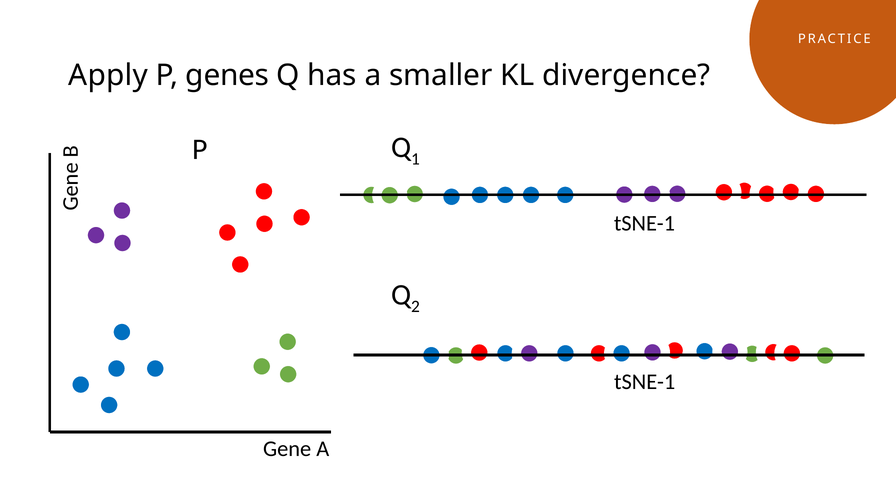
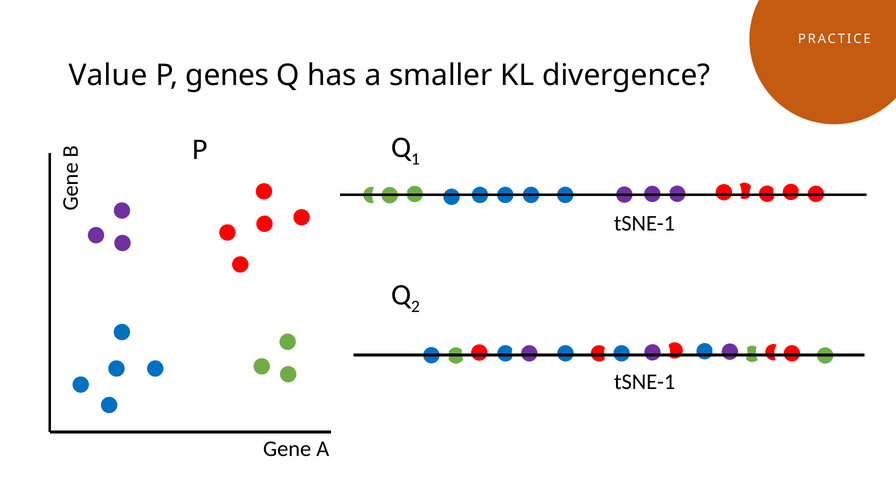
Apply: Apply -> Value (108, 75)
